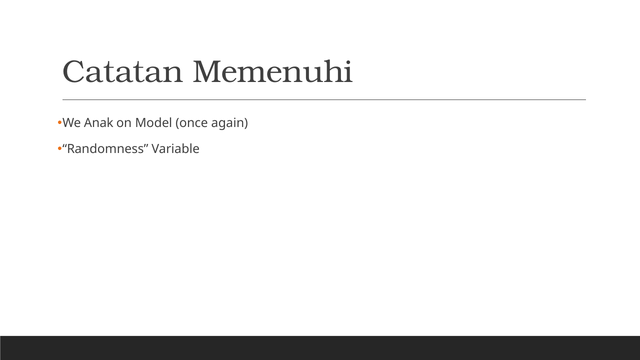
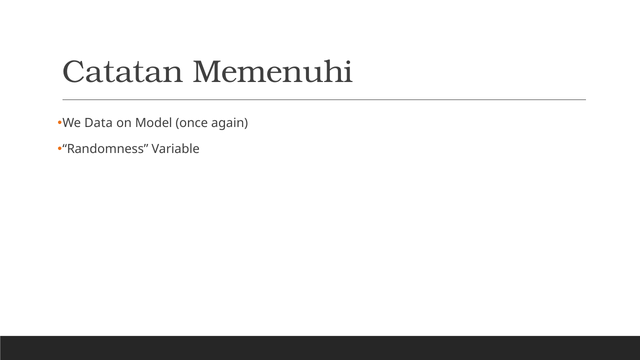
Anak: Anak -> Data (99, 123)
